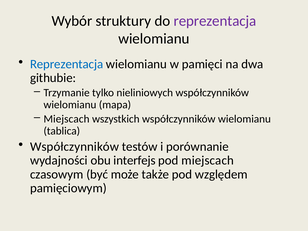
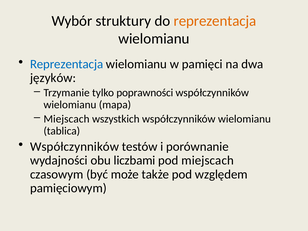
reprezentacja colour: purple -> orange (215, 21)
githubie: githubie -> języków (53, 78)
nieliniowych: nieliniowych -> poprawności (145, 93)
interfejs: interfejs -> liczbami (135, 160)
